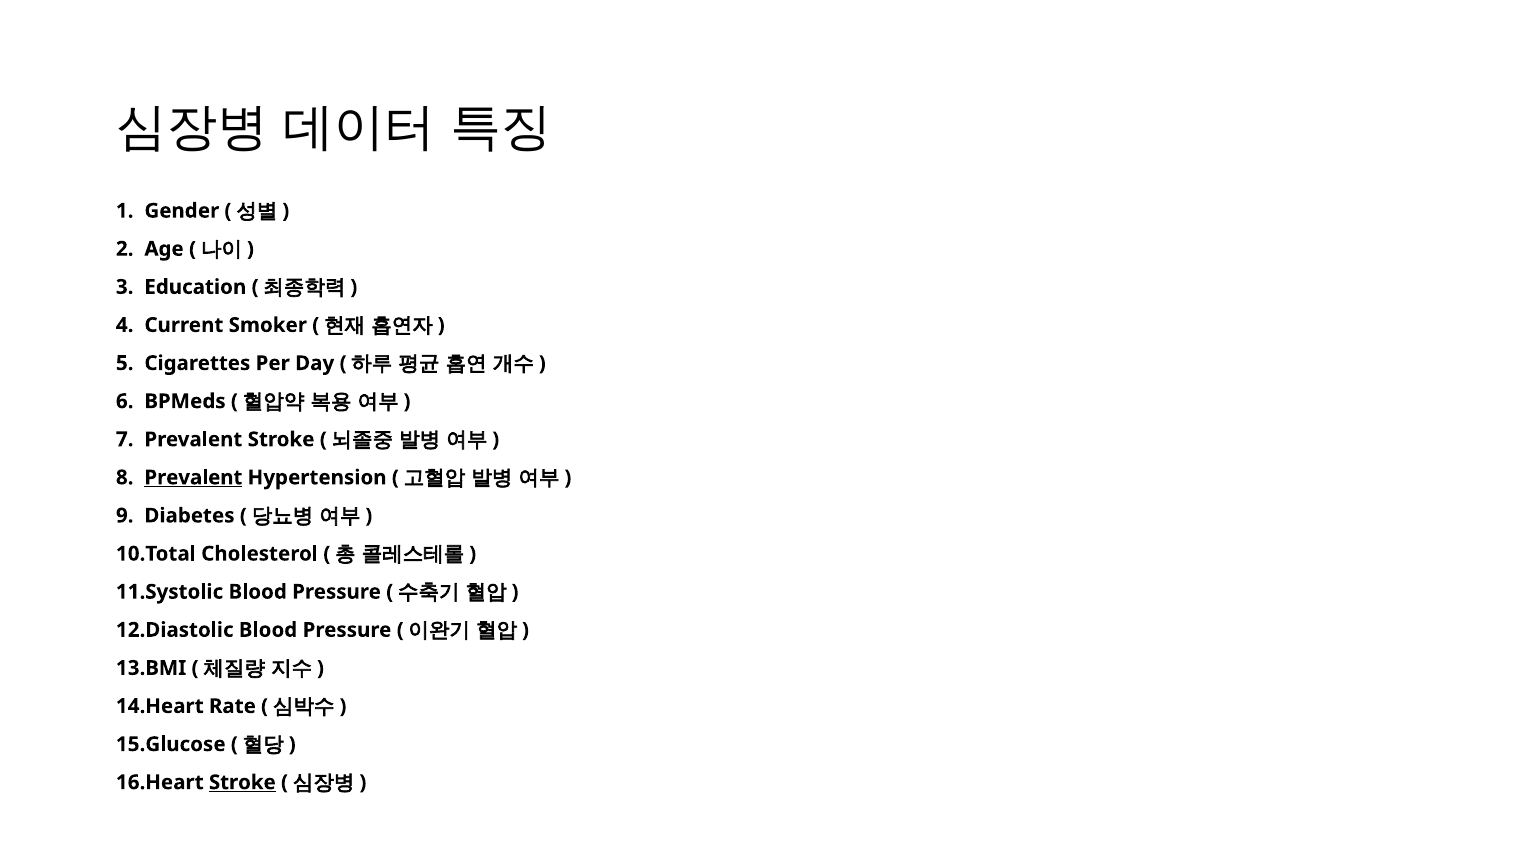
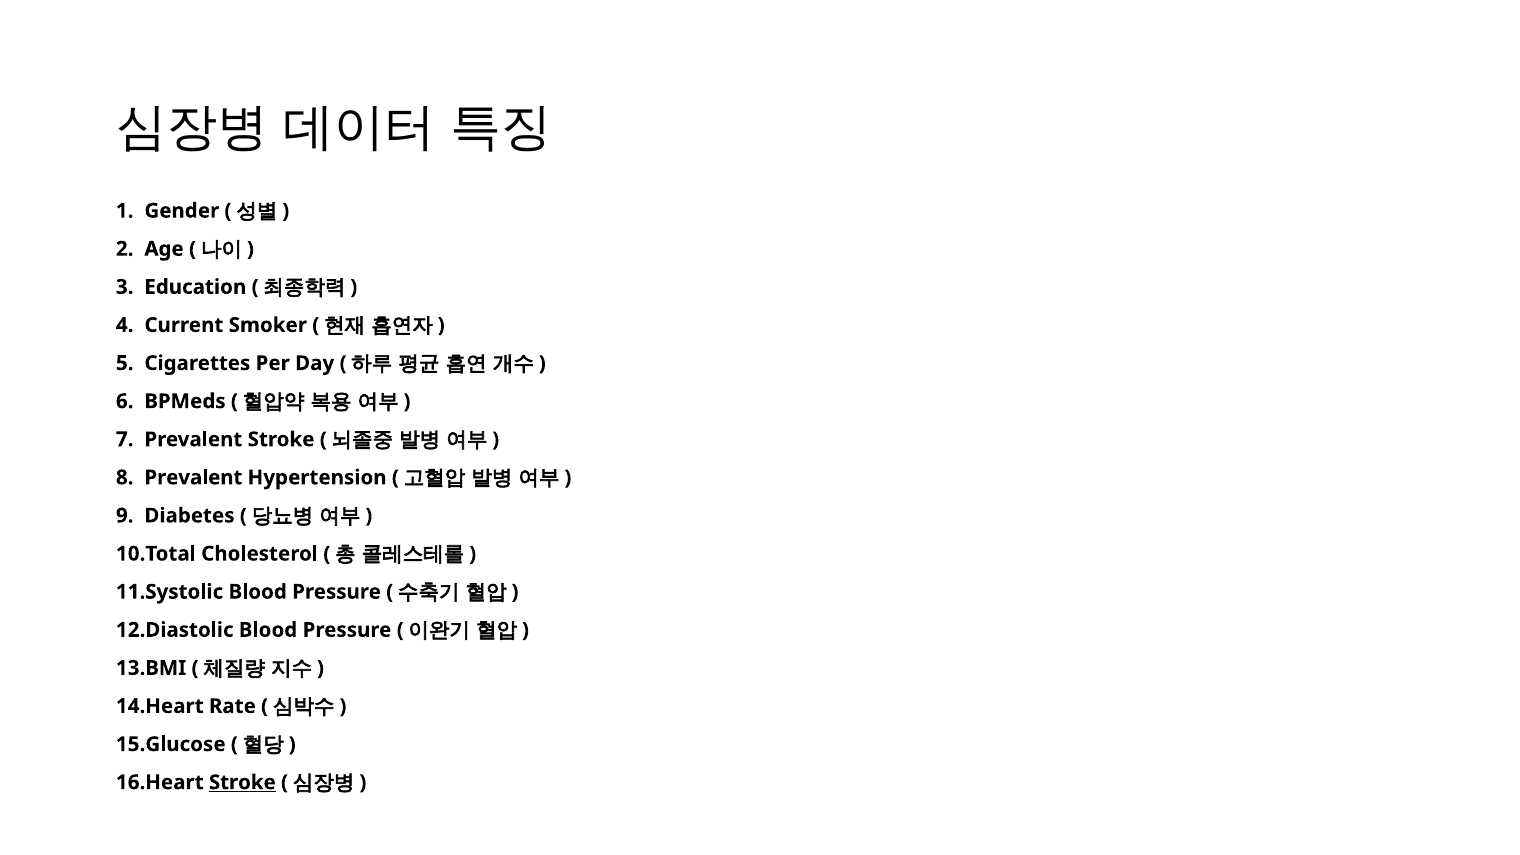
Prevalent underline: present -> none (193, 478)
